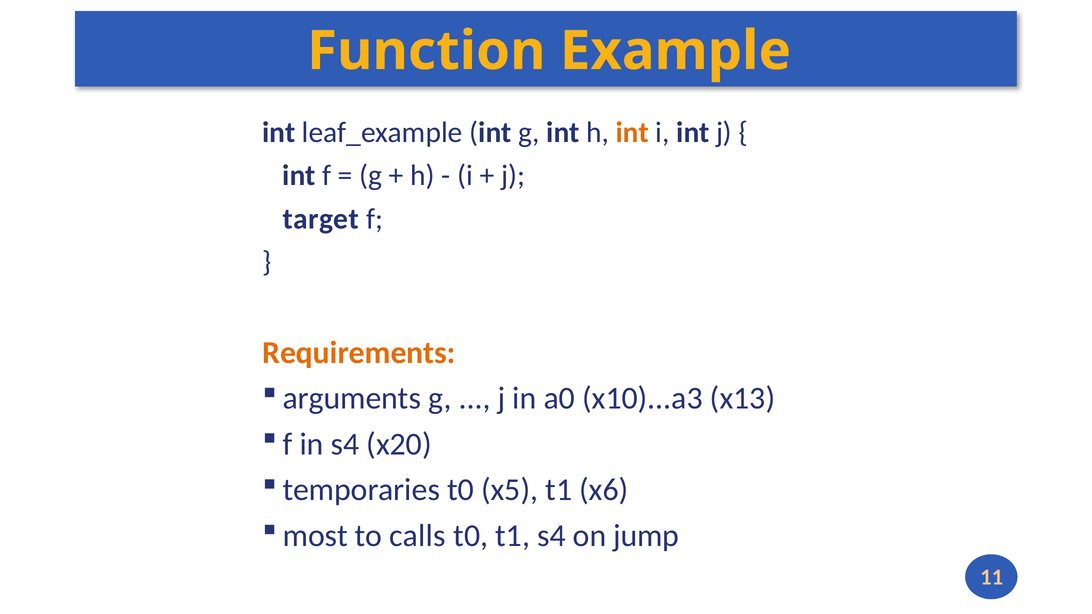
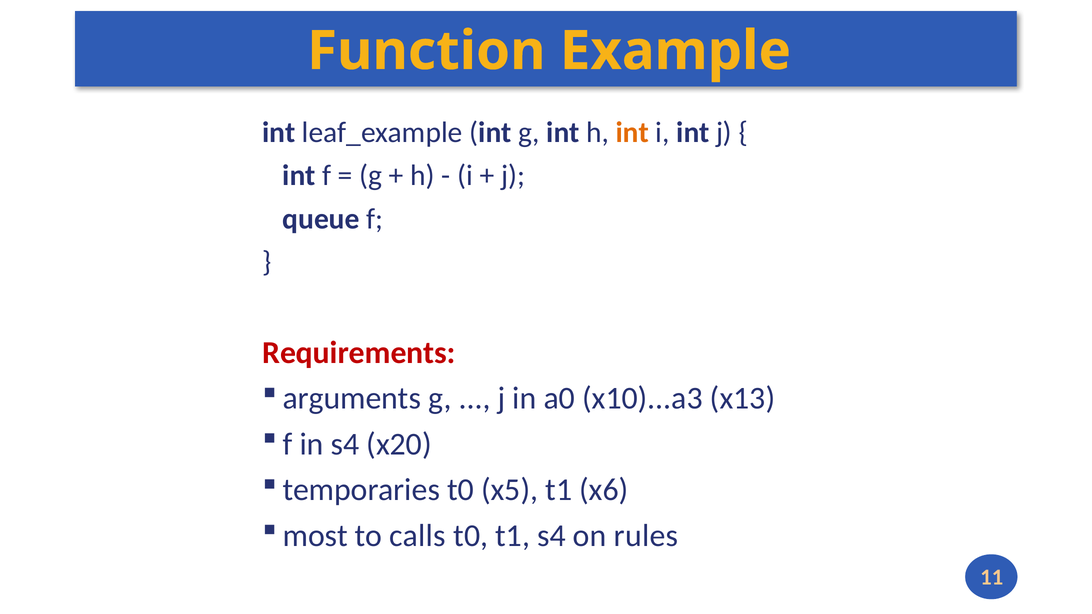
target: target -> queue (321, 219)
Requirements colour: orange -> red (359, 353)
jump: jump -> rules (646, 536)
